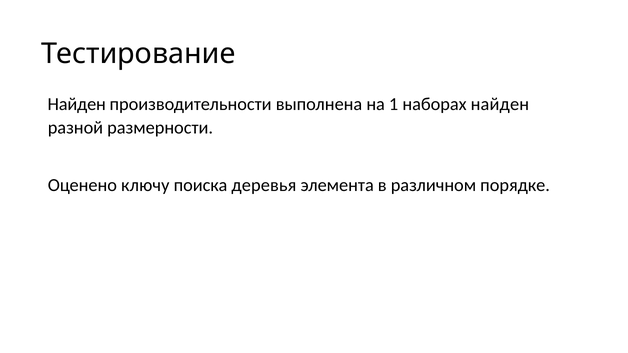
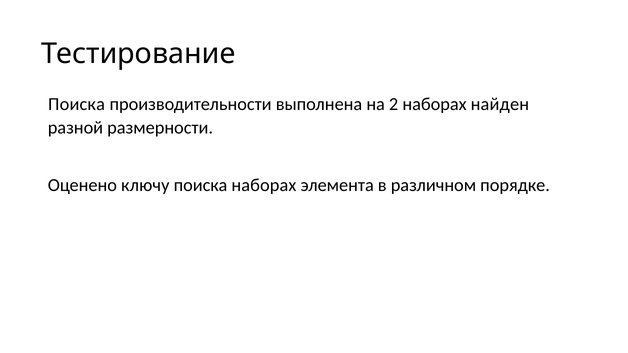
Найден: Найден -> Поиска (77, 104)
1: 1 -> 2 (394, 104)
поиска деревья: деревья -> наборах (264, 185)
